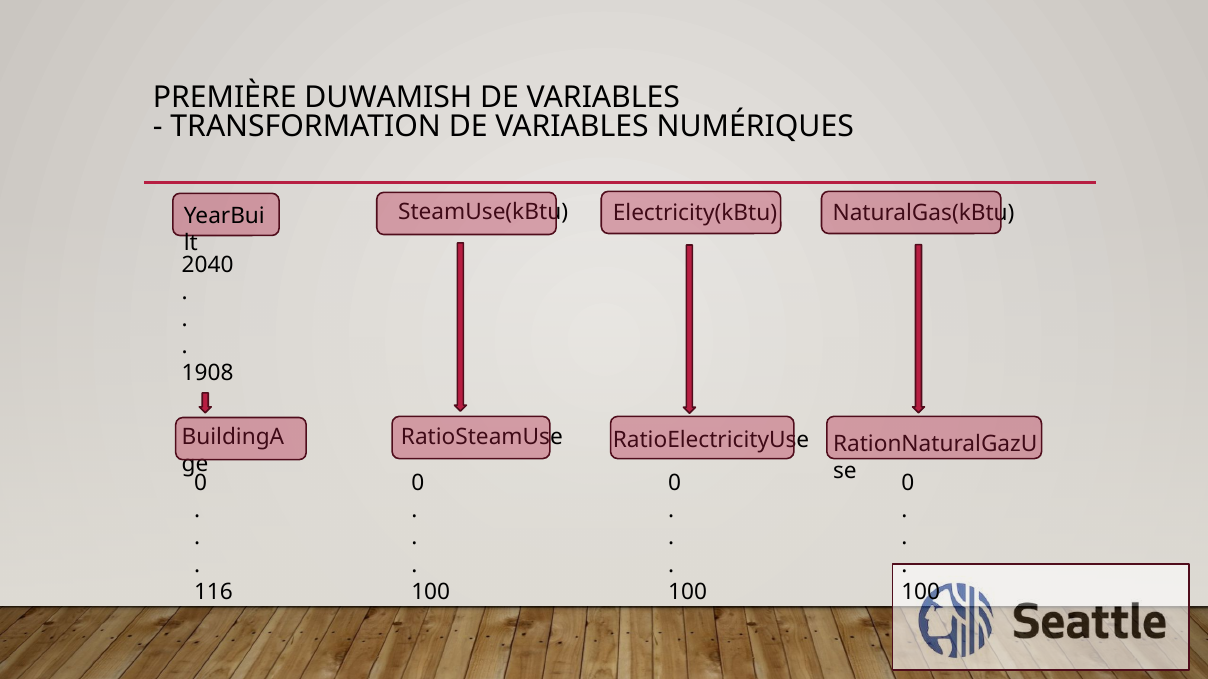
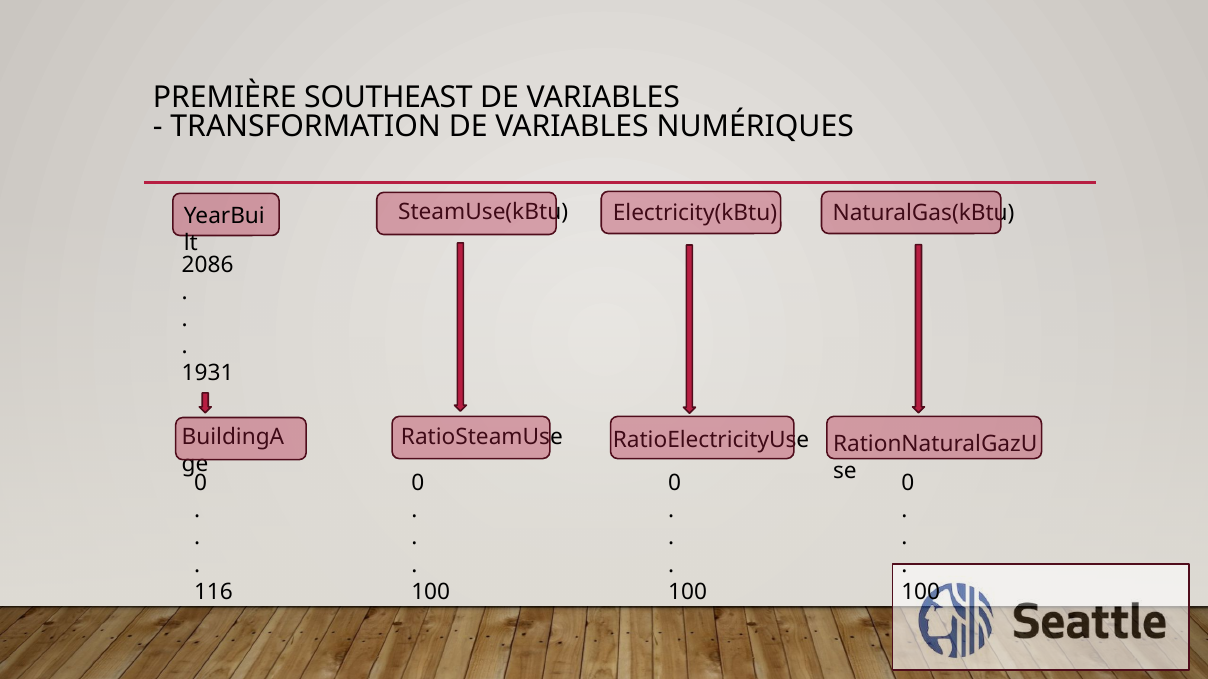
DUWAMISH: DUWAMISH -> SOUTHEAST (388, 98)
2040: 2040 -> 2086 (208, 265)
1908: 1908 -> 1931 (208, 374)
